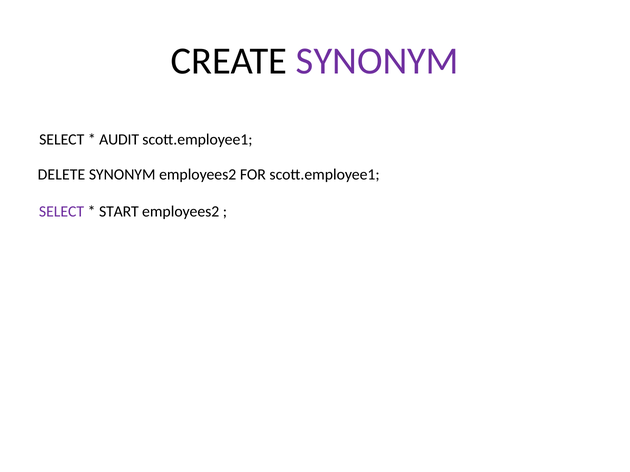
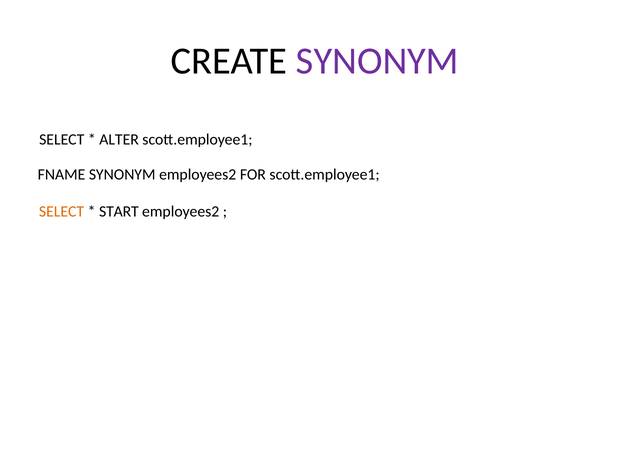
AUDIT: AUDIT -> ALTER (119, 139)
DELETE: DELETE -> FNAME (62, 175)
SELECT colour: purple -> orange (62, 212)
